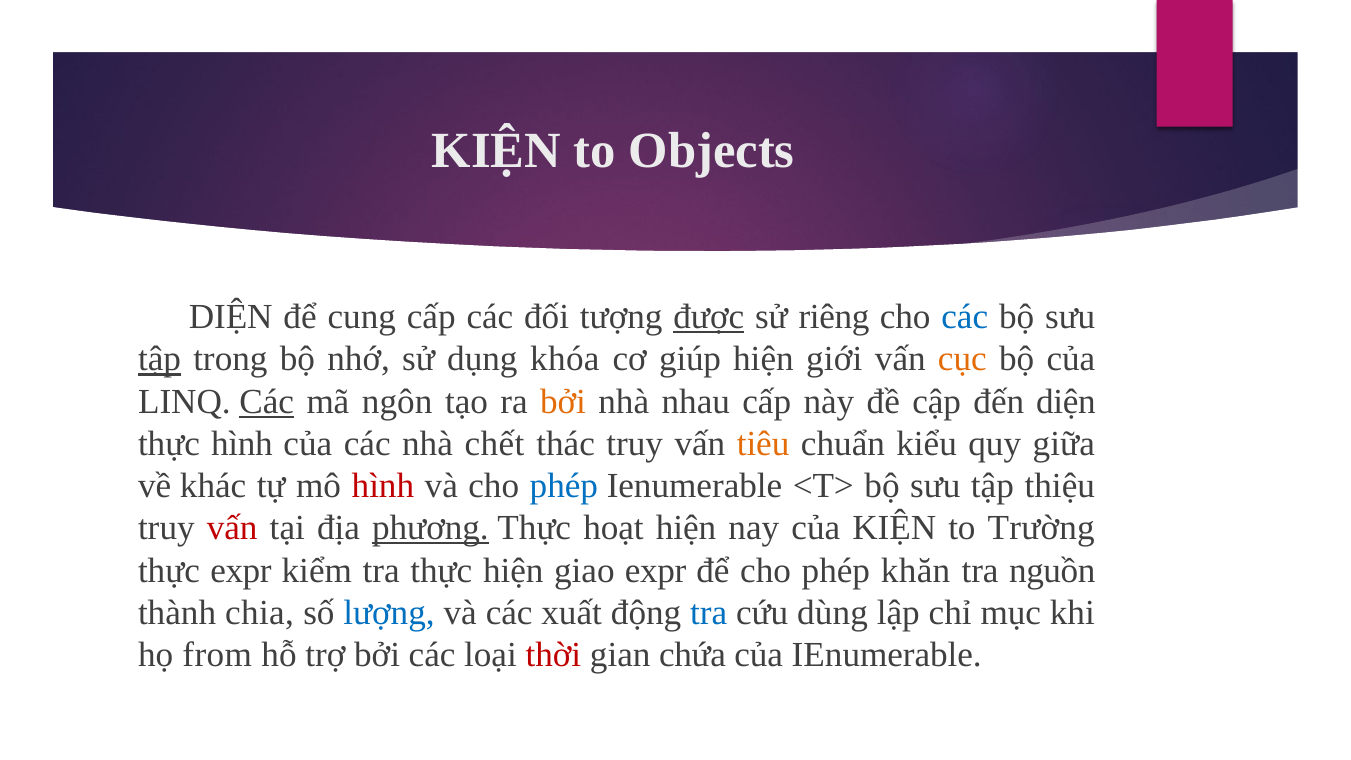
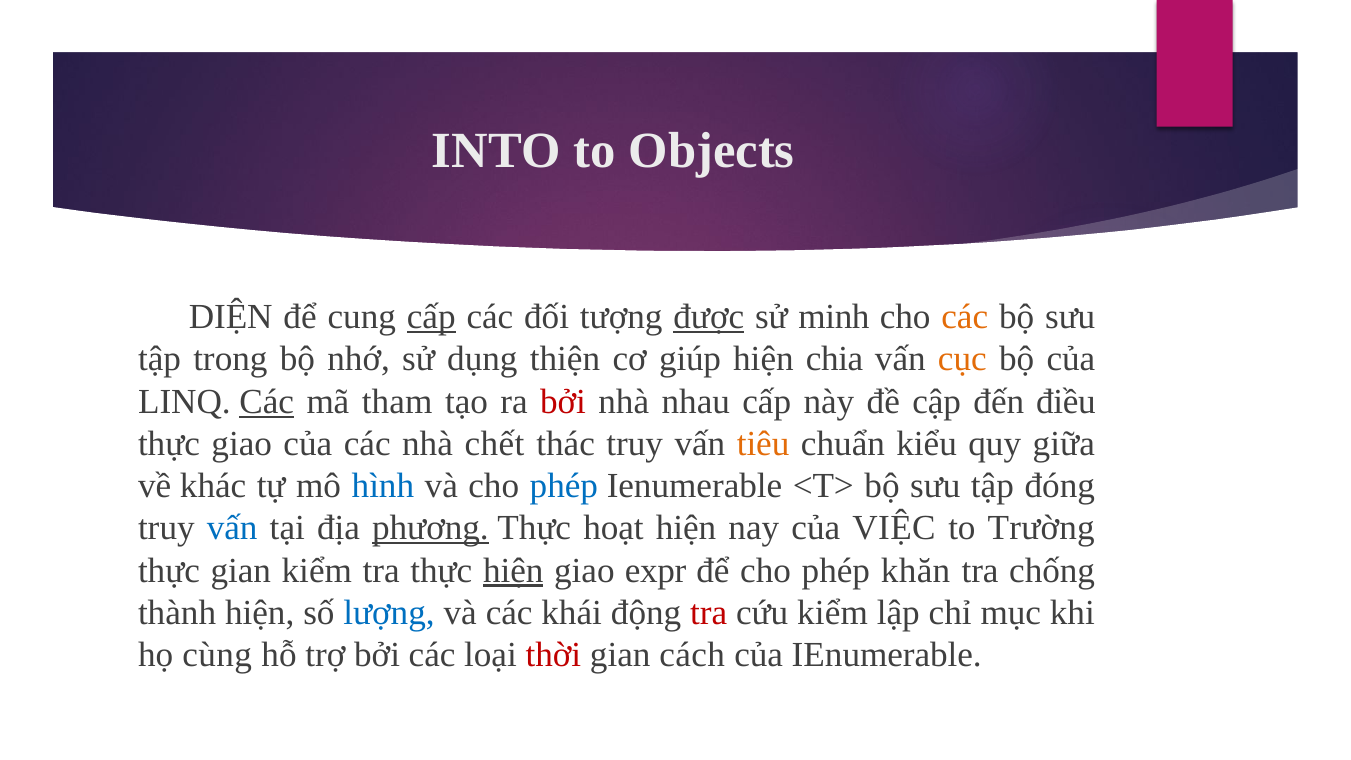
KIỆN: KIỆN -> INTO (497, 151)
cấp underline: none -> present (431, 317)
riêng: riêng -> minh (834, 317)
các colour: blue -> orange (965, 317)
tập underline: present -> none (160, 359)
khóa: khóa -> thiện (565, 359)
giới: giới -> chia (835, 359)
ngôn: ngôn -> tham (397, 402)
bởi colour: orange -> red (563, 402)
đến diện: diện -> điều (1066, 402)
thực hình: hình -> giao (242, 444)
hình colour: red -> blue (383, 486)
thiệu: thiệu -> đóng (1060, 486)
vấn colour: red -> blue (232, 528)
của KIỆN: KIỆN -> VIỆC (894, 528)
thực expr: expr -> gian (241, 570)
hiện underline: none -> present (513, 570)
nguồn: nguồn -> chống (1052, 570)
thành chia: chia -> hiện (260, 613)
xuất: xuất -> khái (572, 613)
tra colour: blue -> red (709, 613)
cứu dùng: dùng -> kiểm (833, 613)
from: from -> cùng (217, 655)
chứa: chứa -> cách (692, 655)
